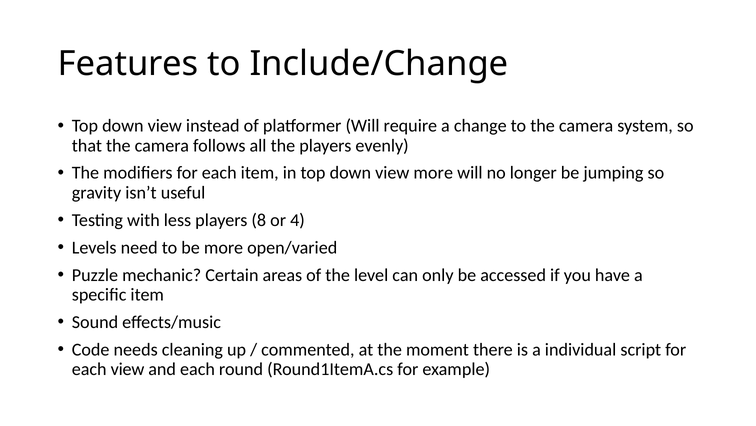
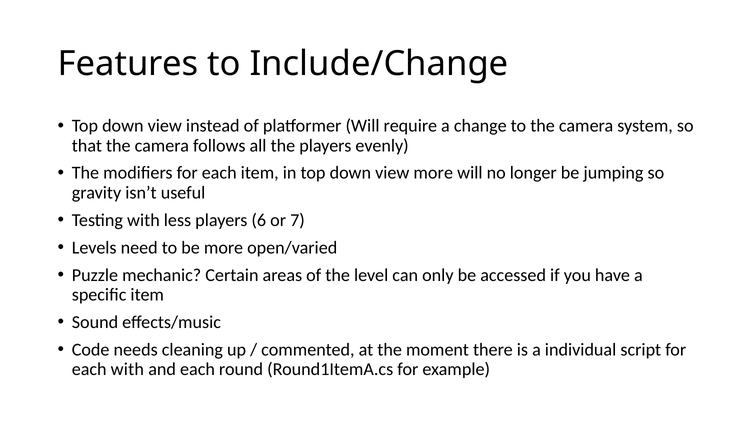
8: 8 -> 6 (259, 220)
4: 4 -> 7 (297, 220)
each view: view -> with (127, 369)
